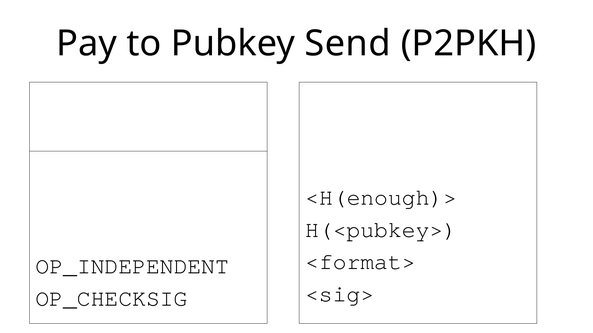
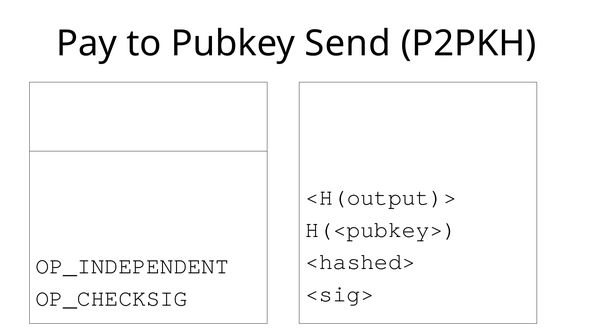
<H(enough)>: <H(enough)> -> <H(output)> (381, 198)
<format>: <format> -> <hashed> (361, 262)
